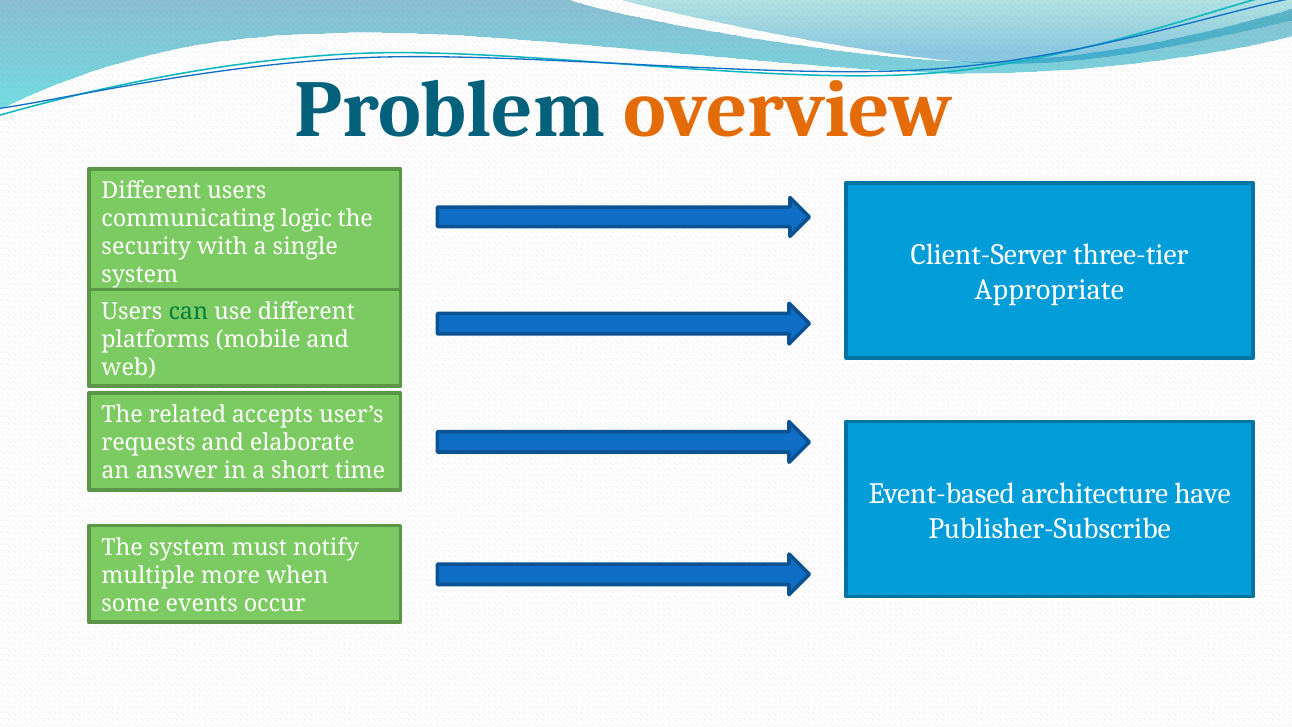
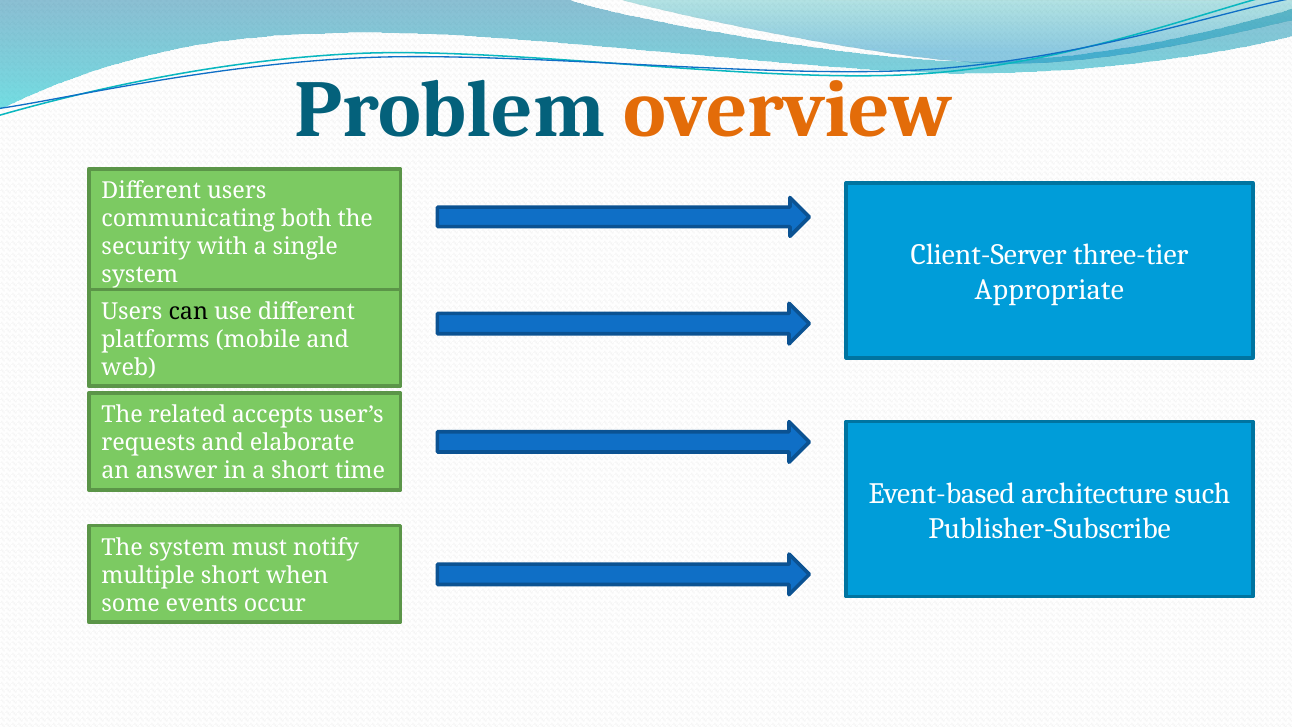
logic: logic -> both (306, 219)
can colour: green -> black (188, 311)
have: have -> such (1202, 493)
multiple more: more -> short (230, 575)
